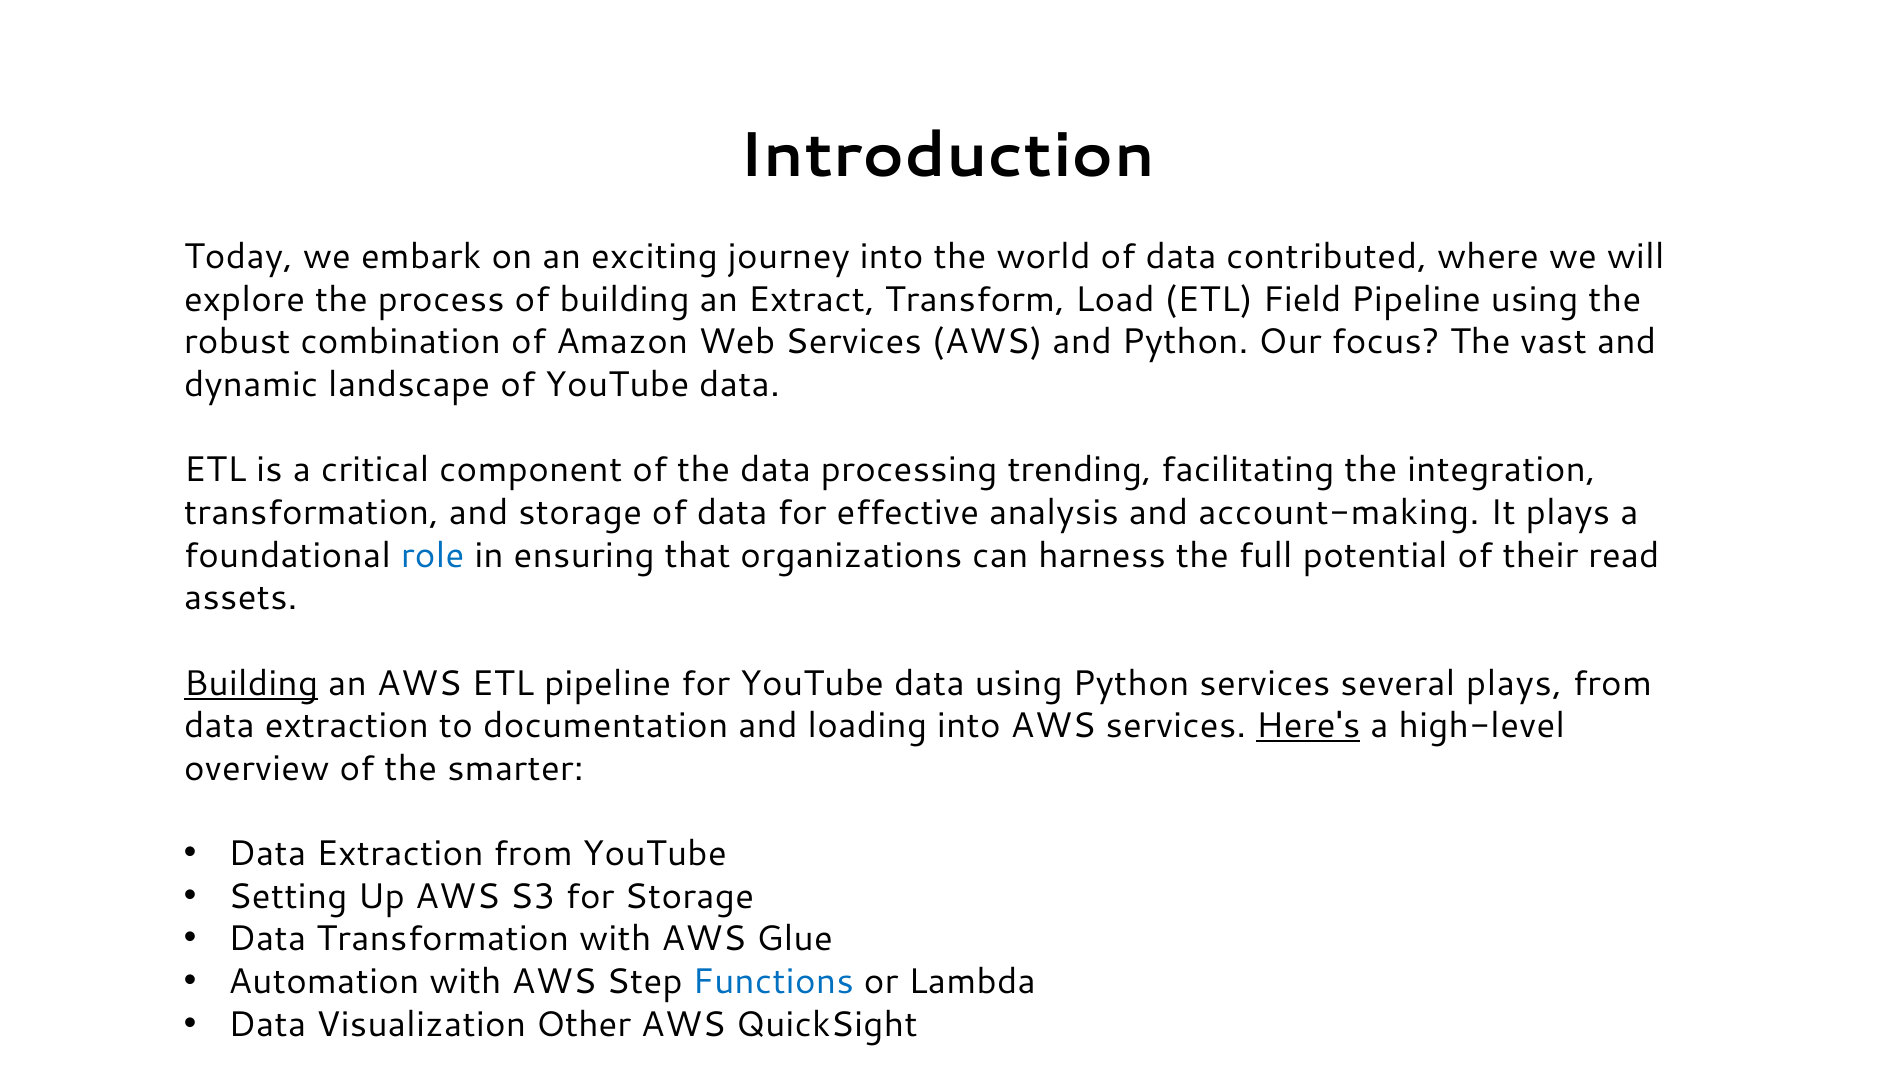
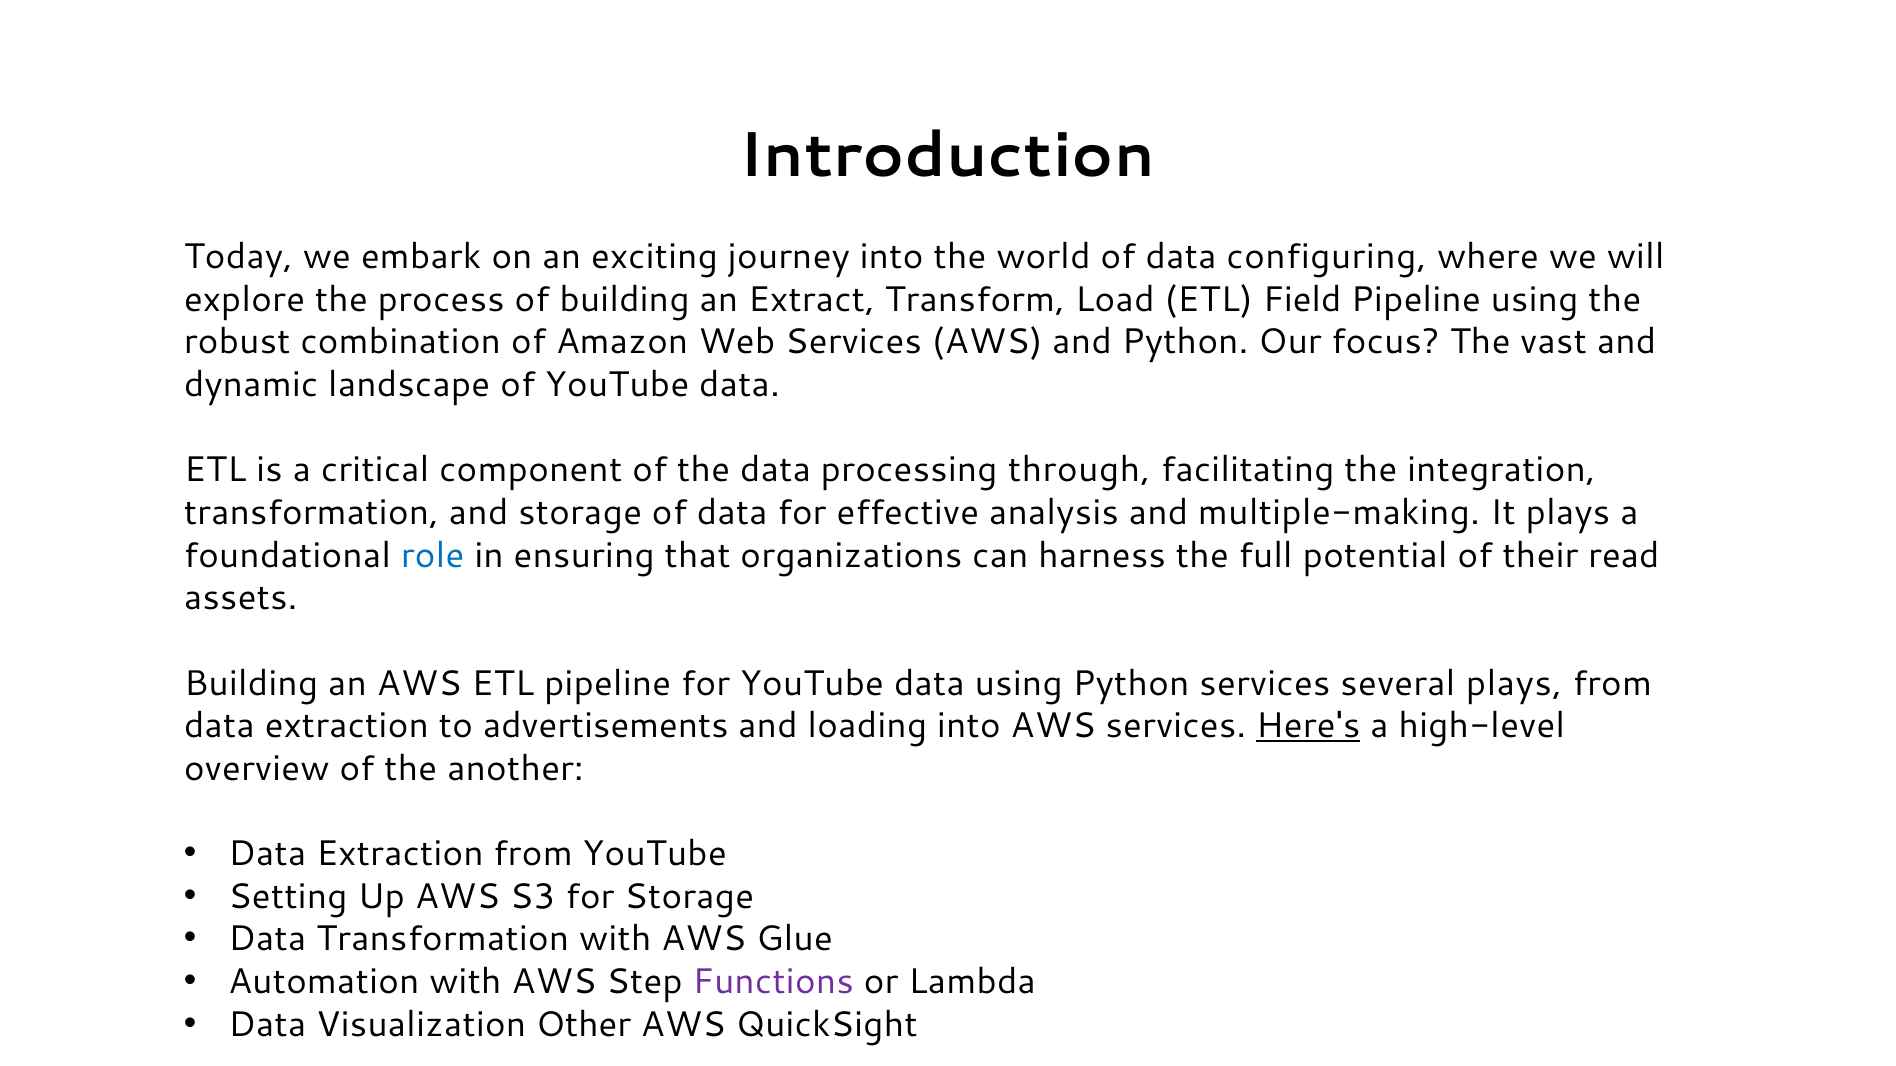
contributed: contributed -> configuring (1327, 257)
trending: trending -> through (1079, 470)
account-making: account-making -> multiple-making (1339, 513)
Building underline: present -> none (251, 684)
documentation: documentation -> advertisements (606, 726)
smarter: smarter -> another (515, 769)
Functions colour: blue -> purple (773, 982)
